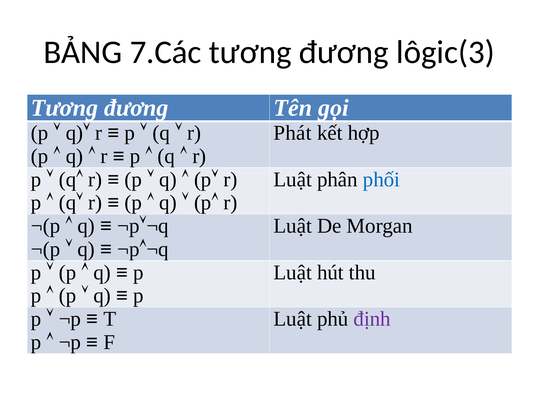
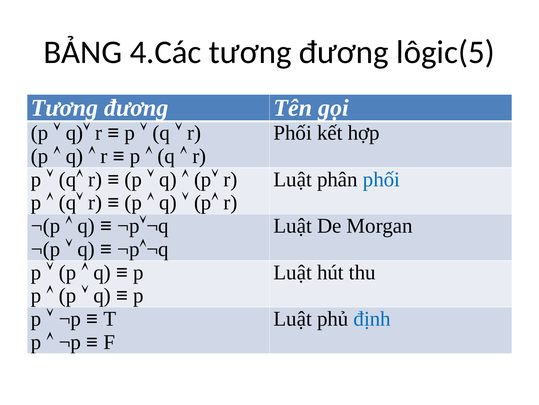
7.Các: 7.Các -> 4.Các (166, 52)
lôgic(3: lôgic(3 -> lôgic(5 (445, 52)
Phát: Phát -> Phối (293, 133)
định colour: purple -> blue (372, 318)
